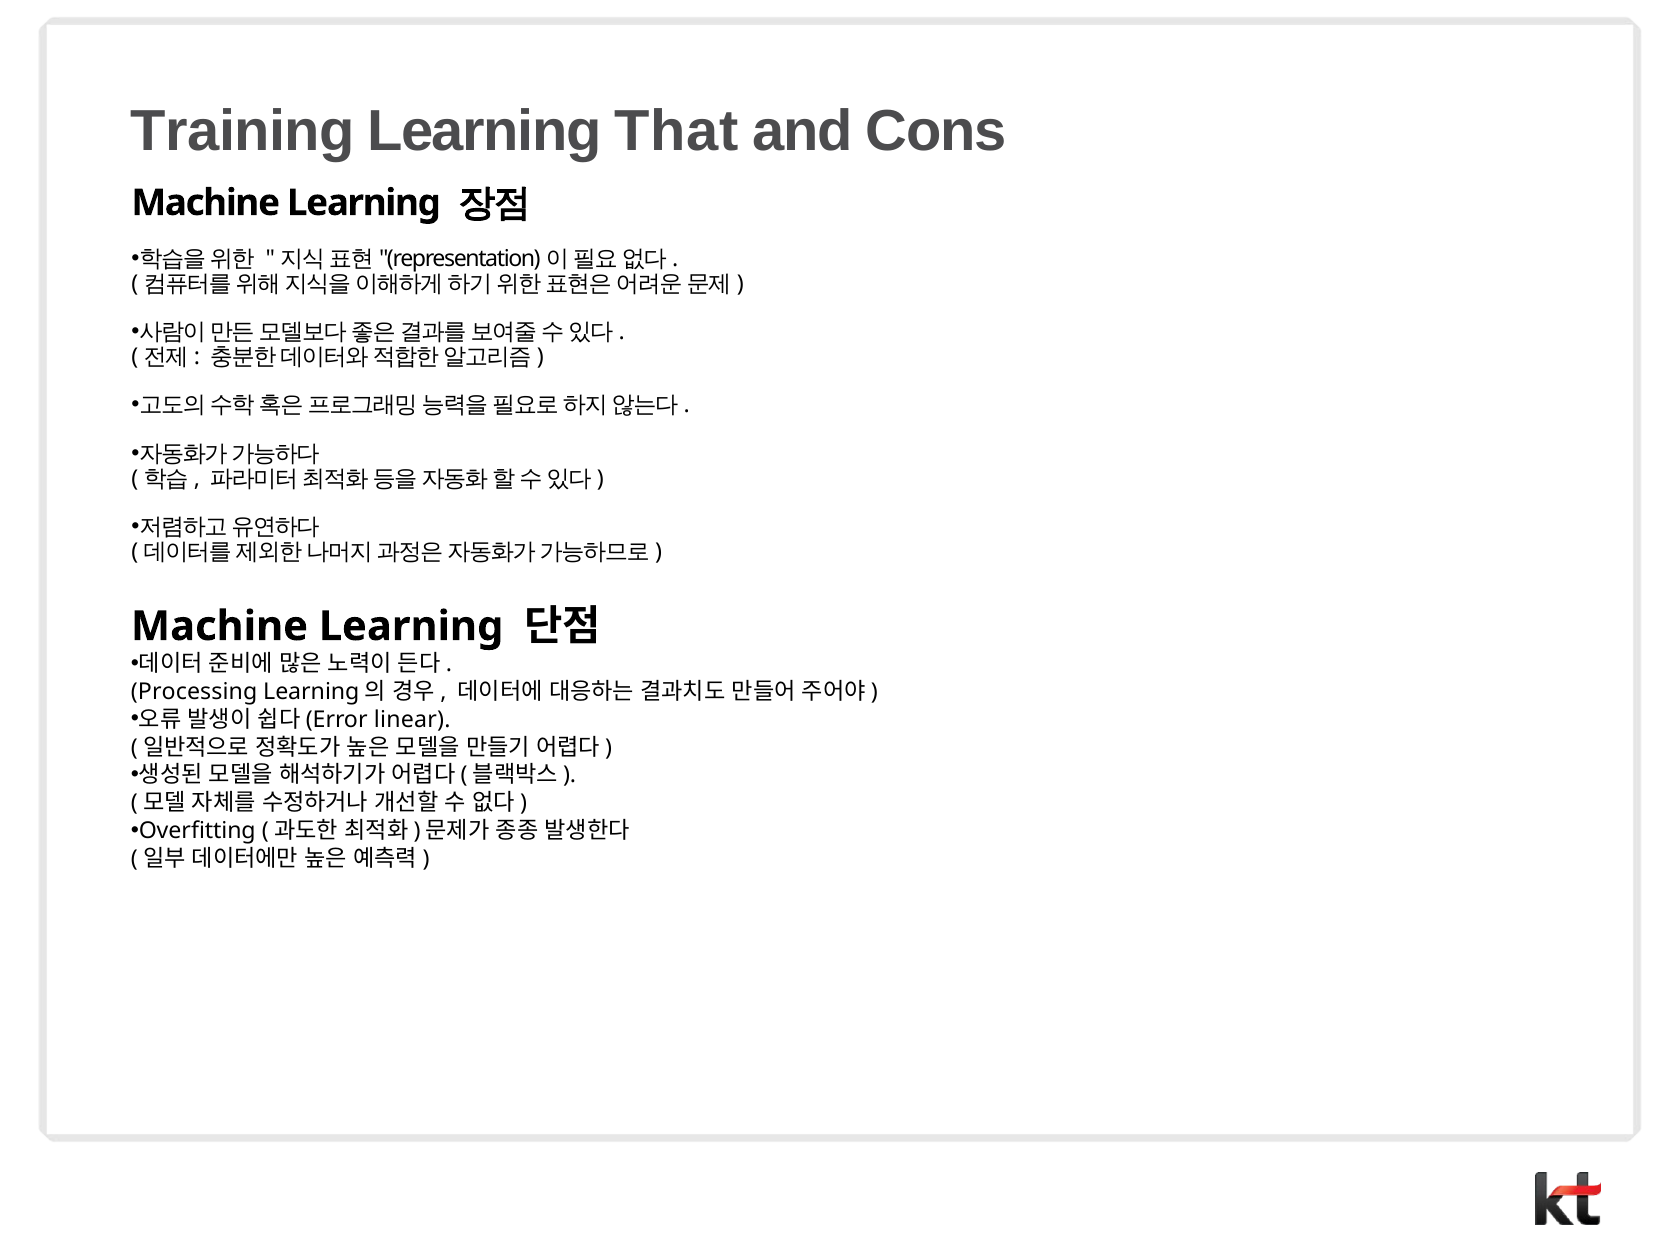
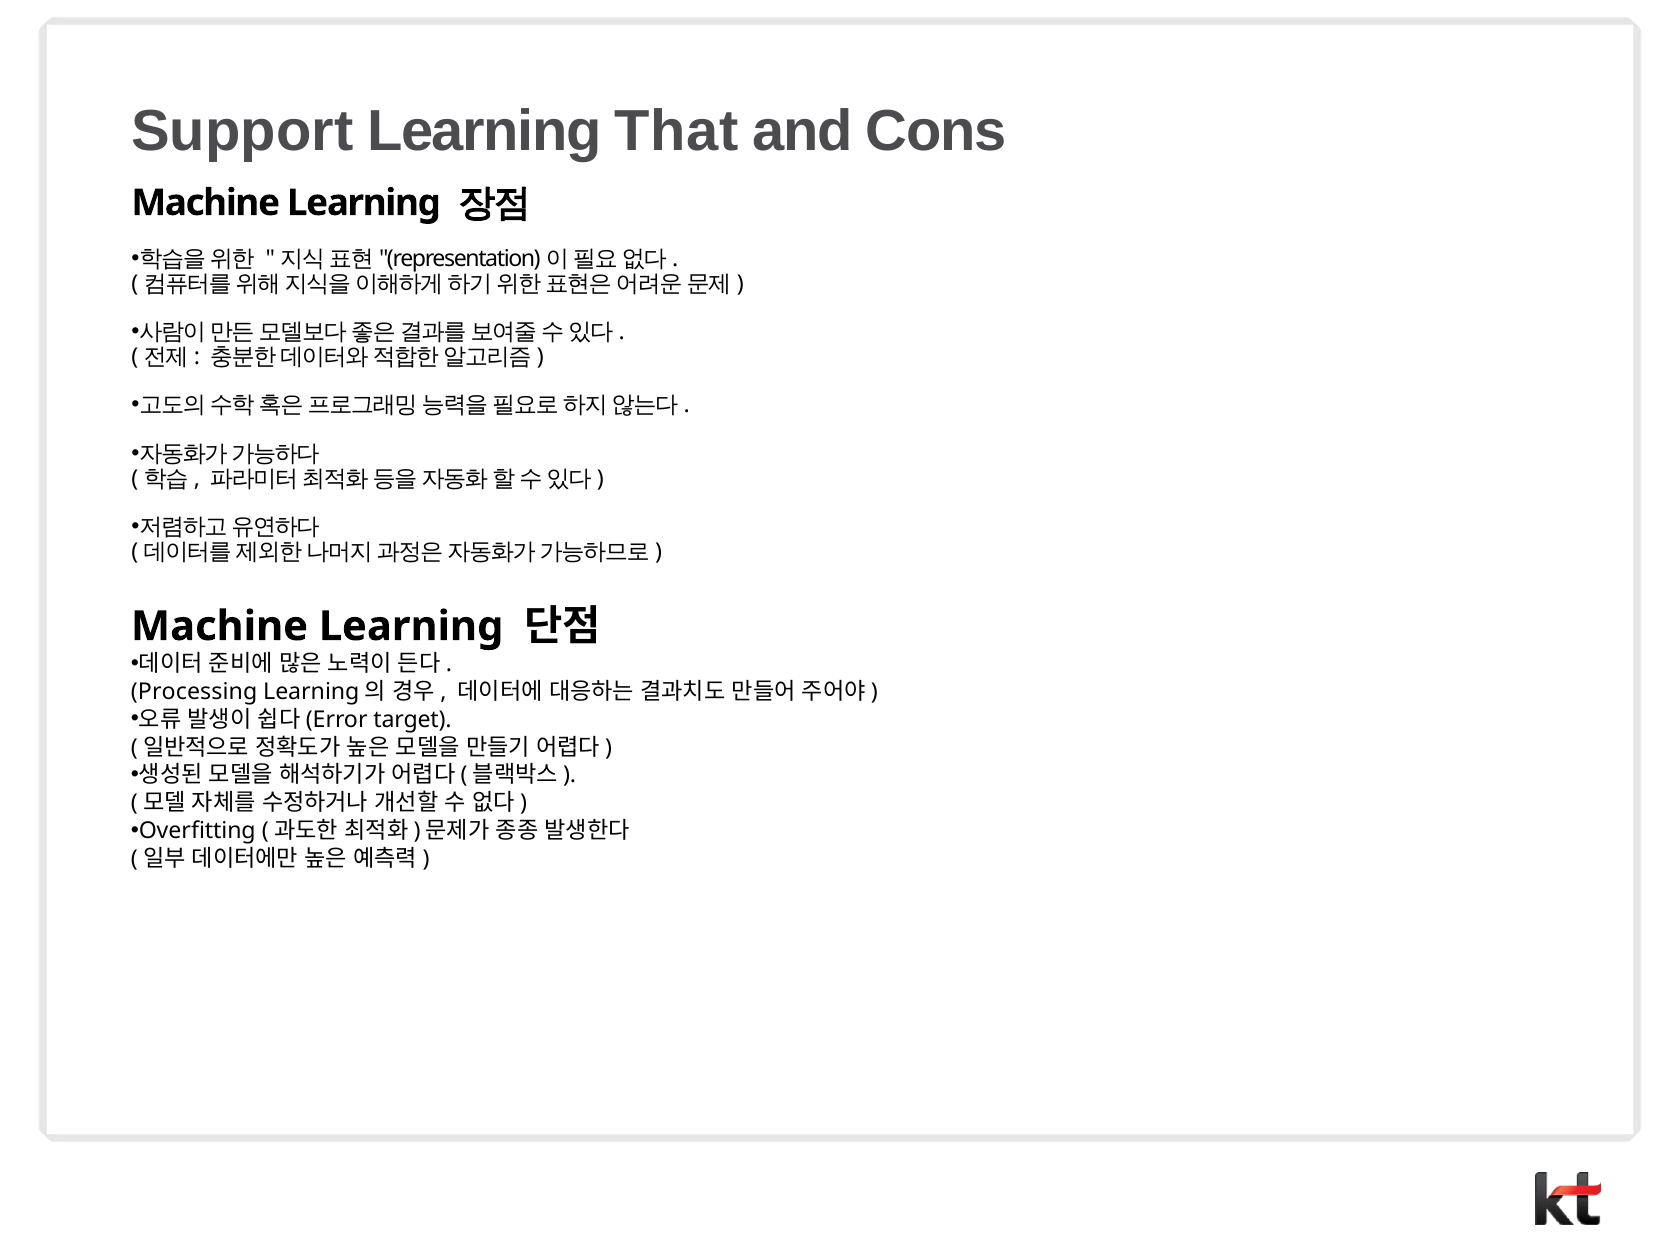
Training: Training -> Support (242, 131)
linear: linear -> target (412, 720)
